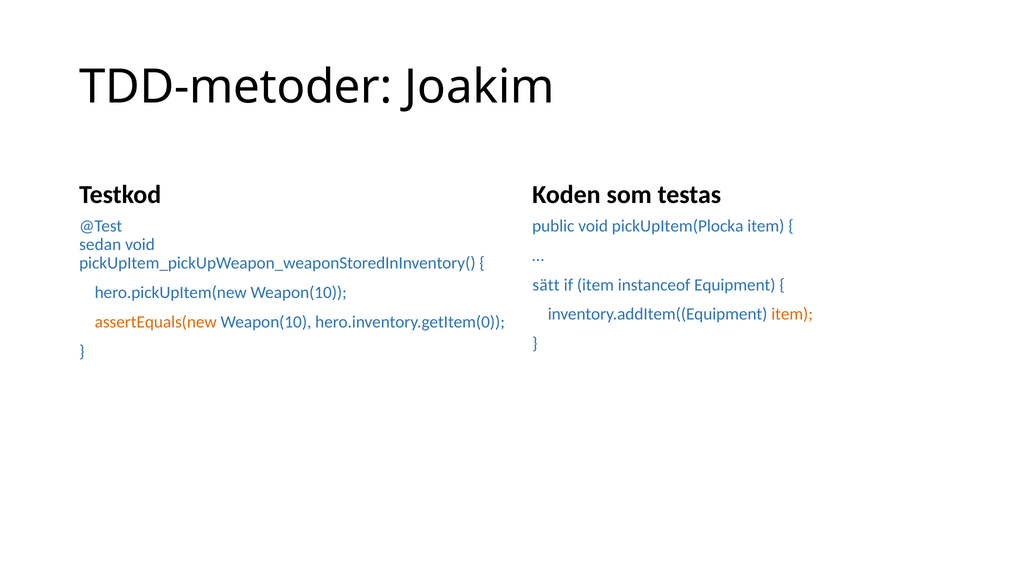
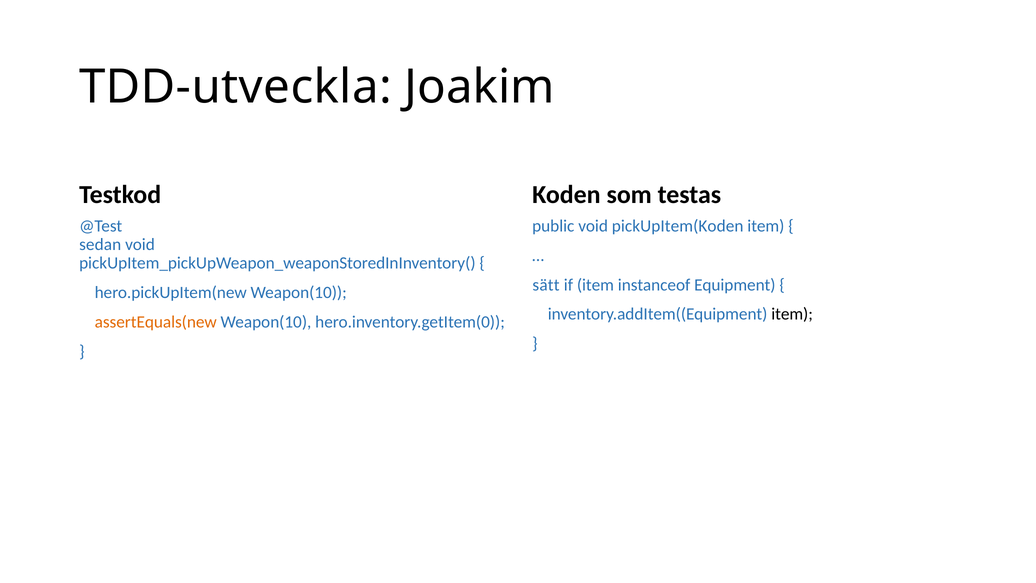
TDD-metoder: TDD-metoder -> TDD-utveckla (235, 87)
pickUpItem(Plocka: pickUpItem(Plocka -> pickUpItem(Koden (678, 226)
item colour: orange -> black (792, 314)
